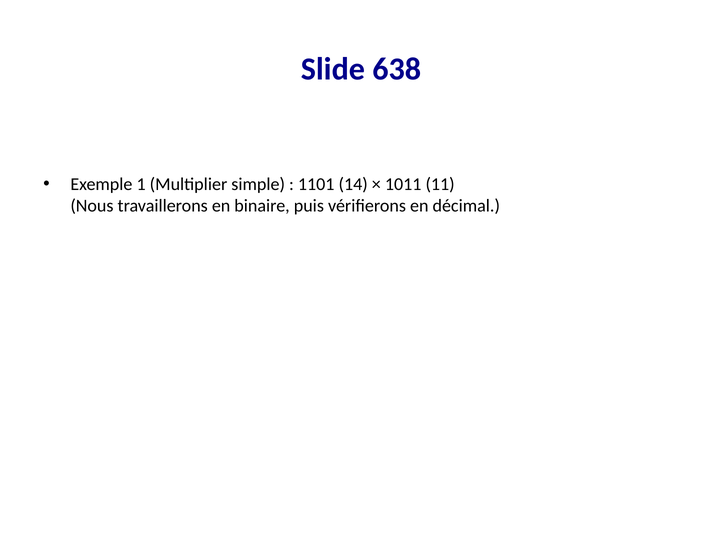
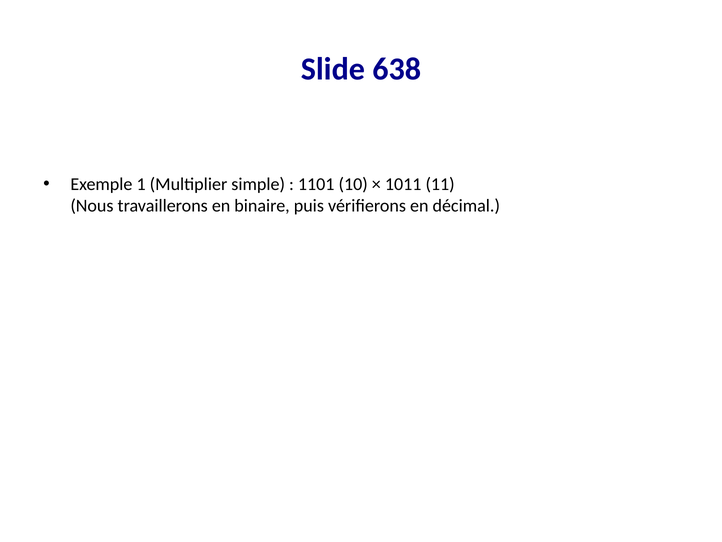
14: 14 -> 10 (353, 184)
